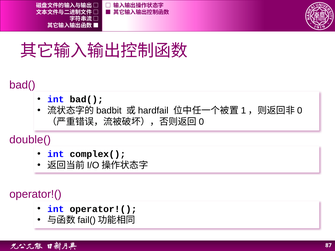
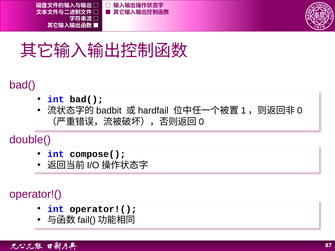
complex(: complex( -> compose( (98, 154)
